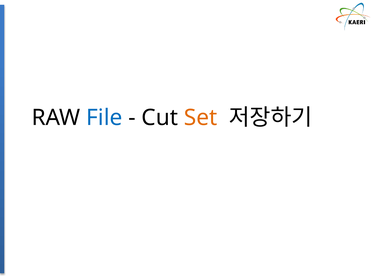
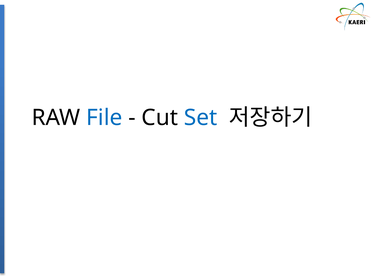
Set colour: orange -> blue (201, 118)
